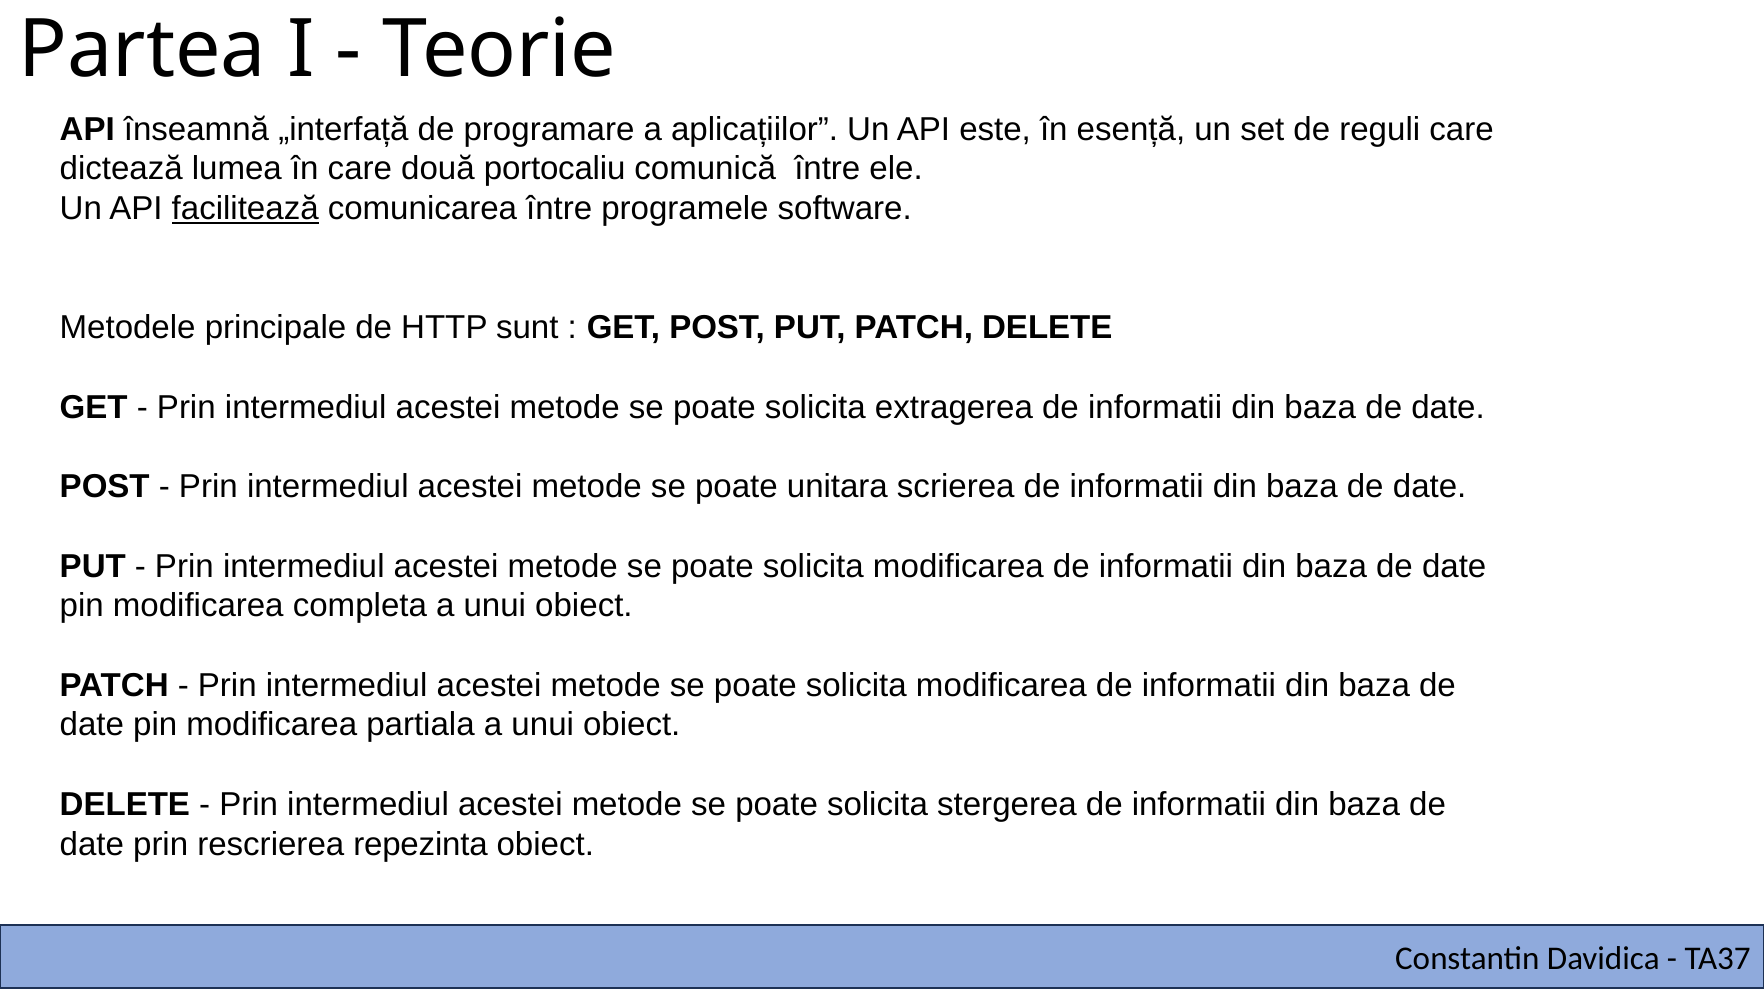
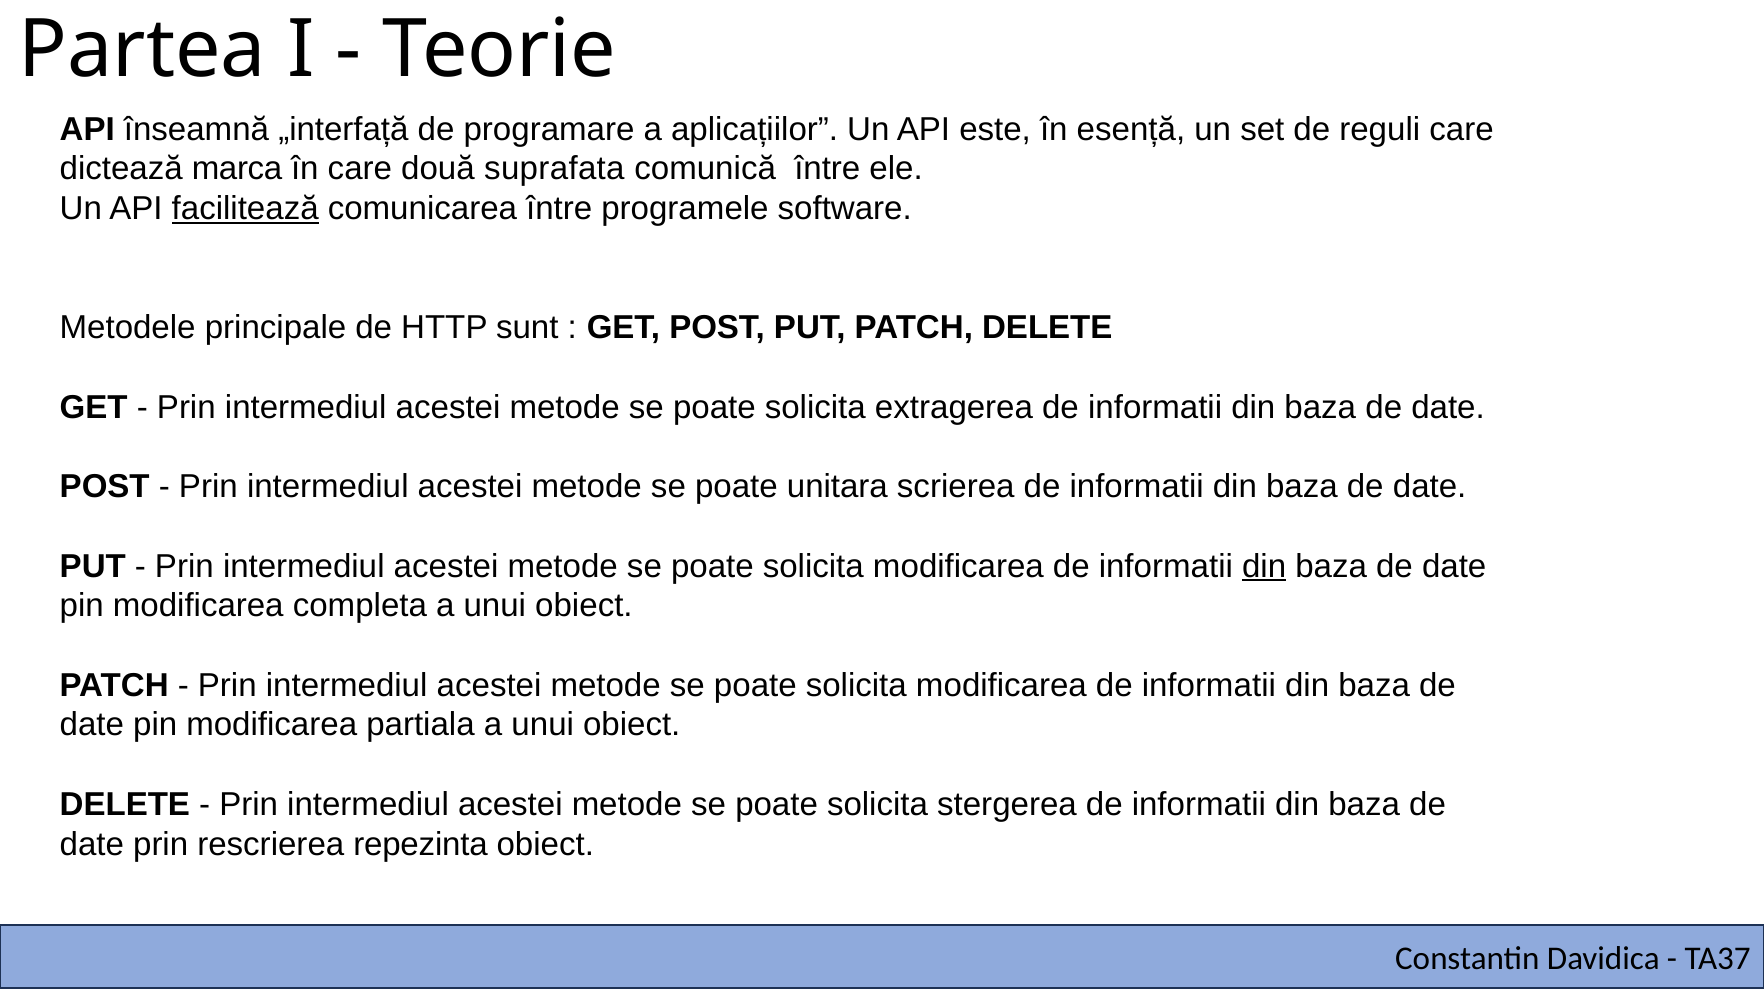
lumea: lumea -> marca (237, 169)
portocaliu: portocaliu -> suprafata (554, 169)
din underline: none -> present (1264, 566)
